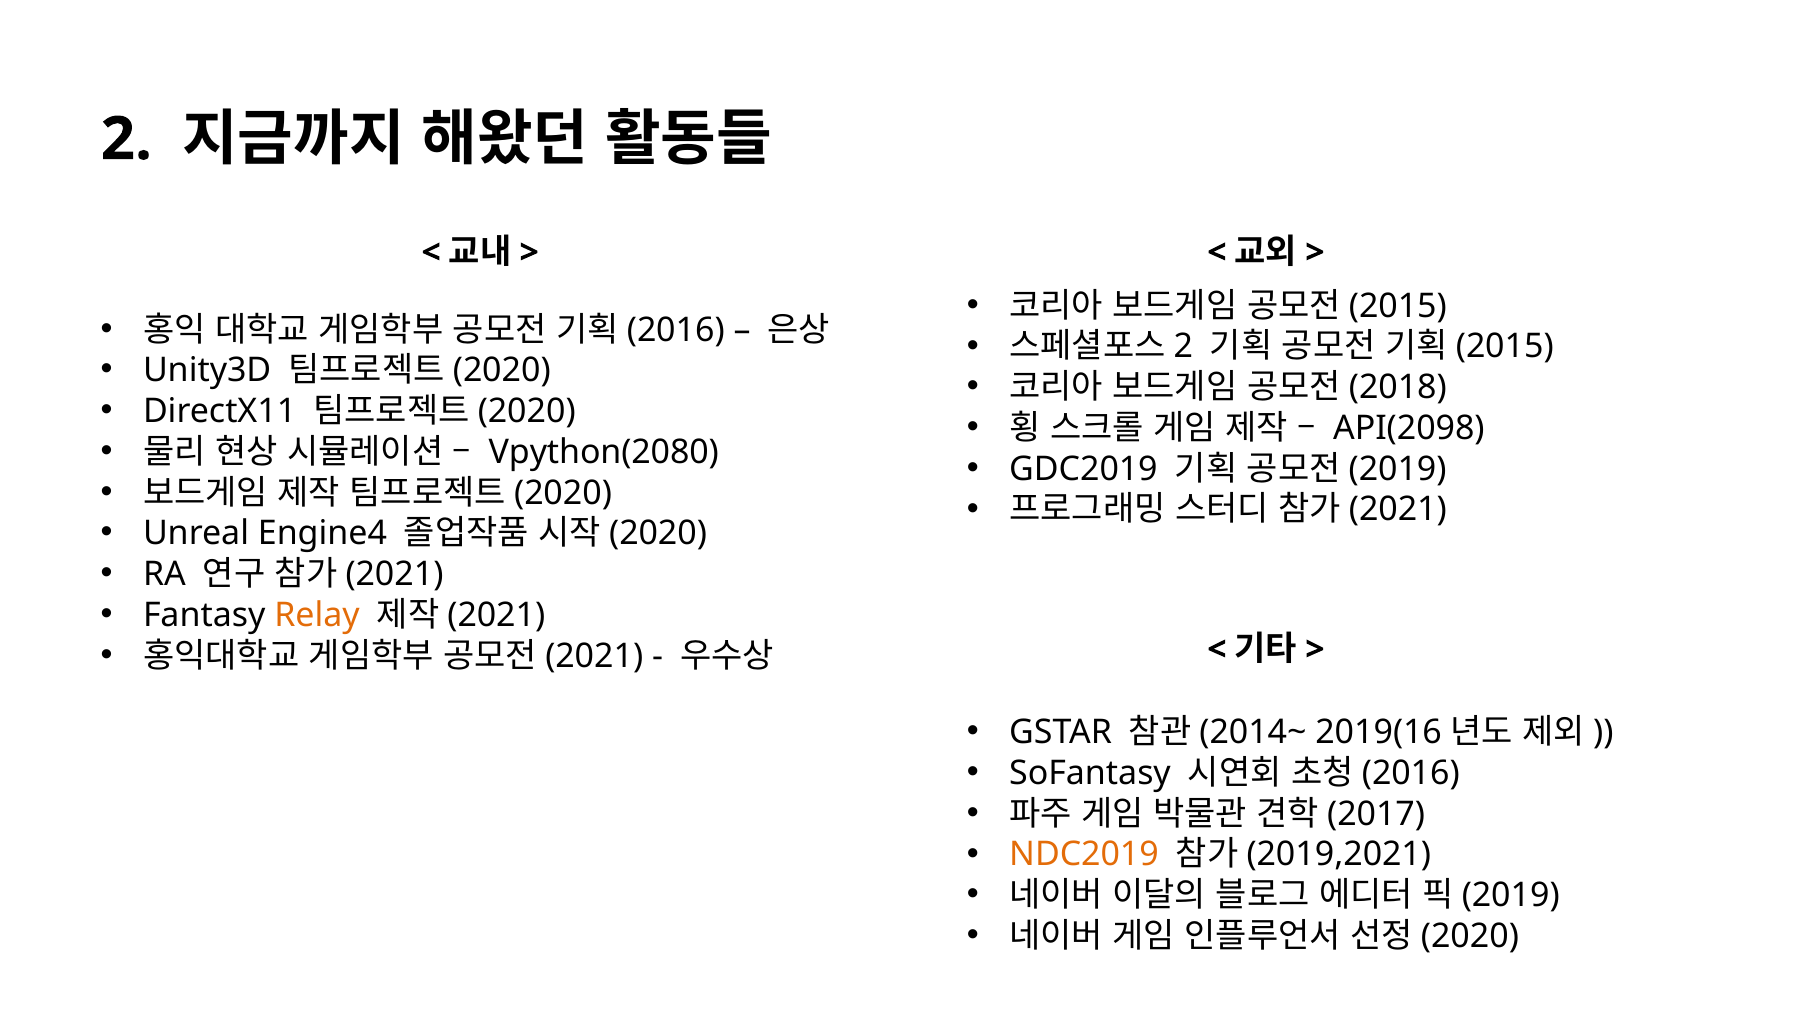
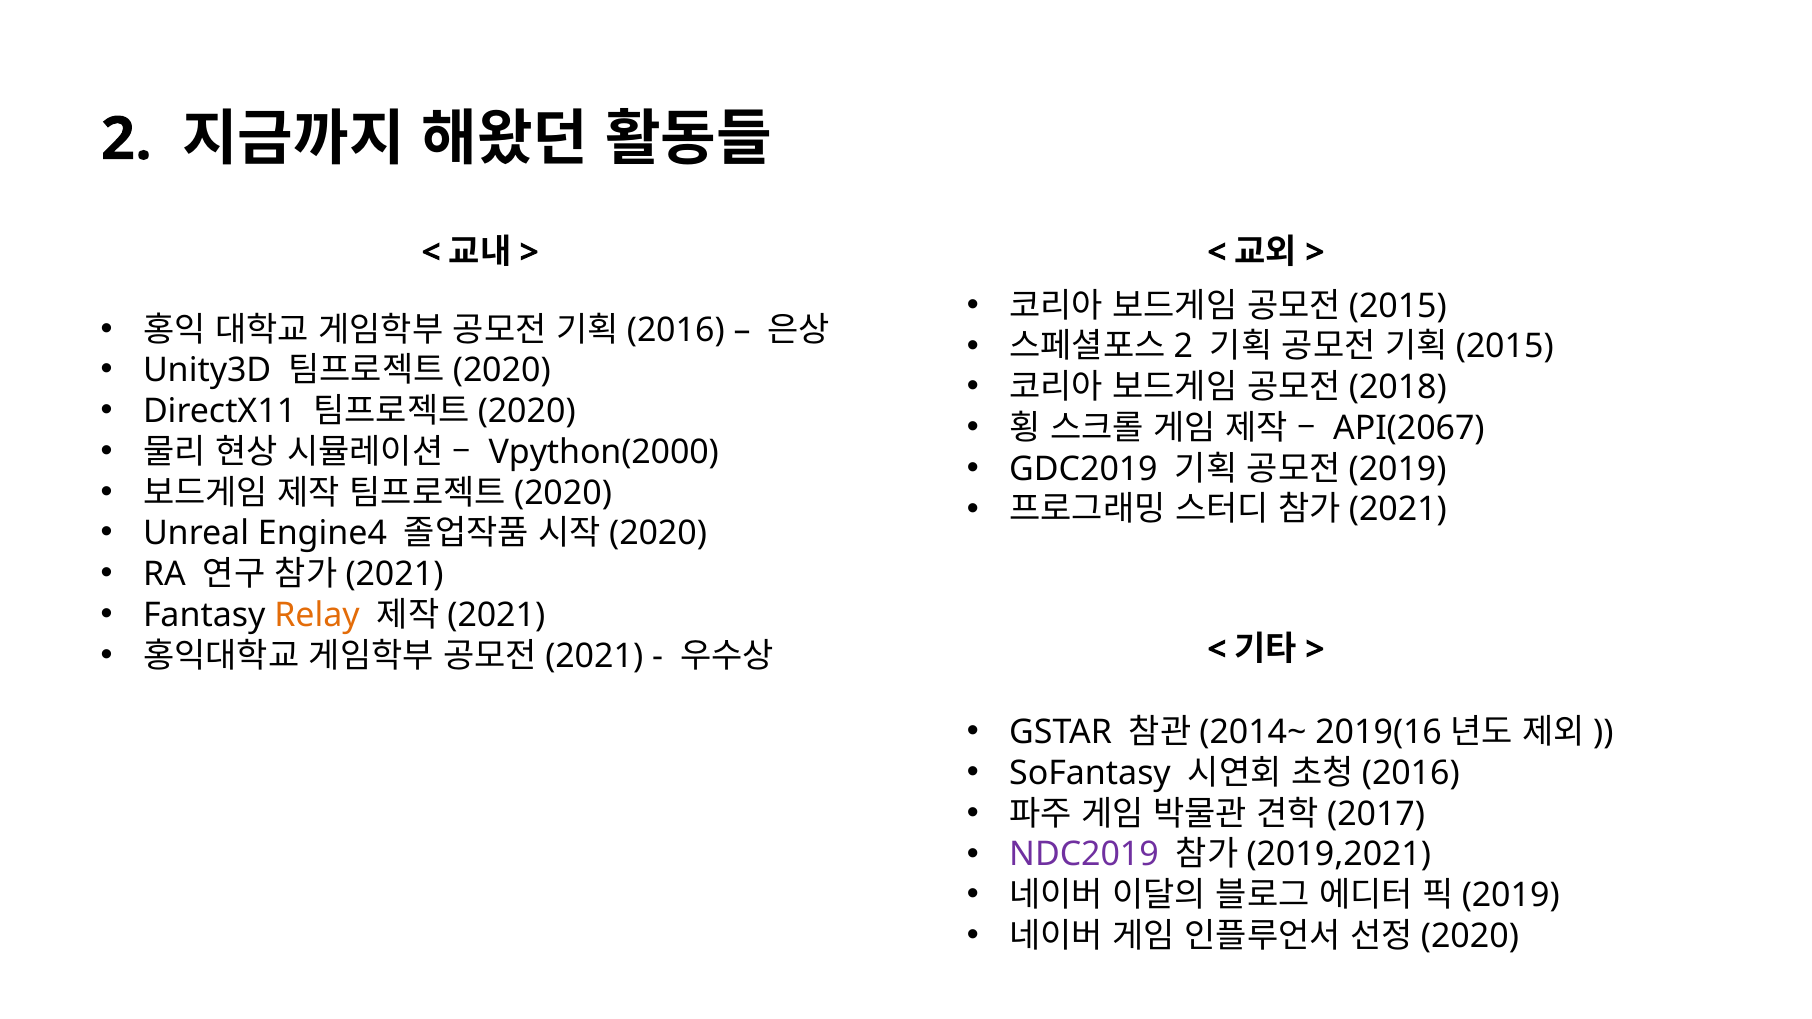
API(2098: API(2098 -> API(2067 (1409, 428)
Vpython(2080: Vpython(2080 -> Vpython(2000 (604, 452)
NDC2019 colour: orange -> purple (1084, 855)
